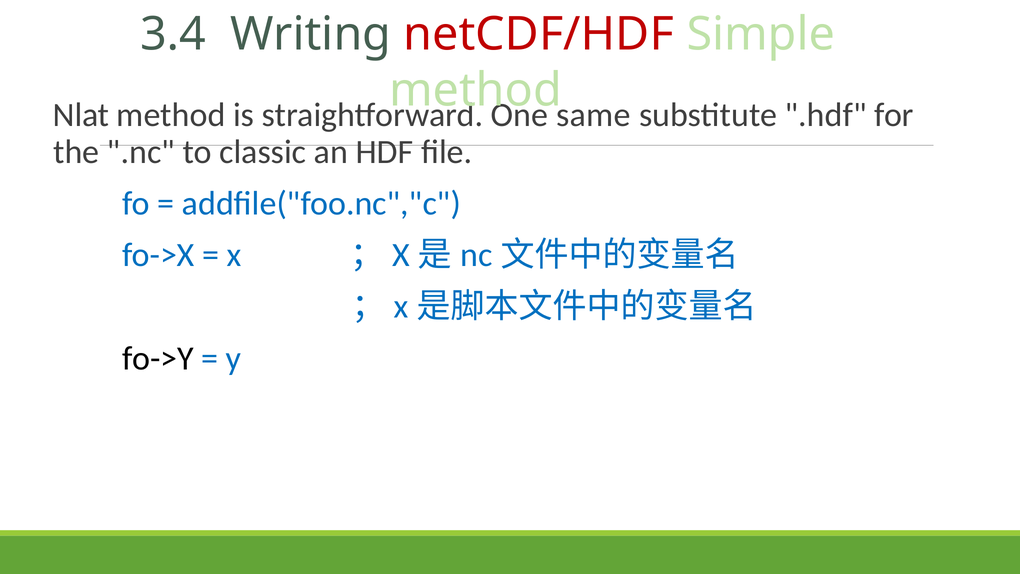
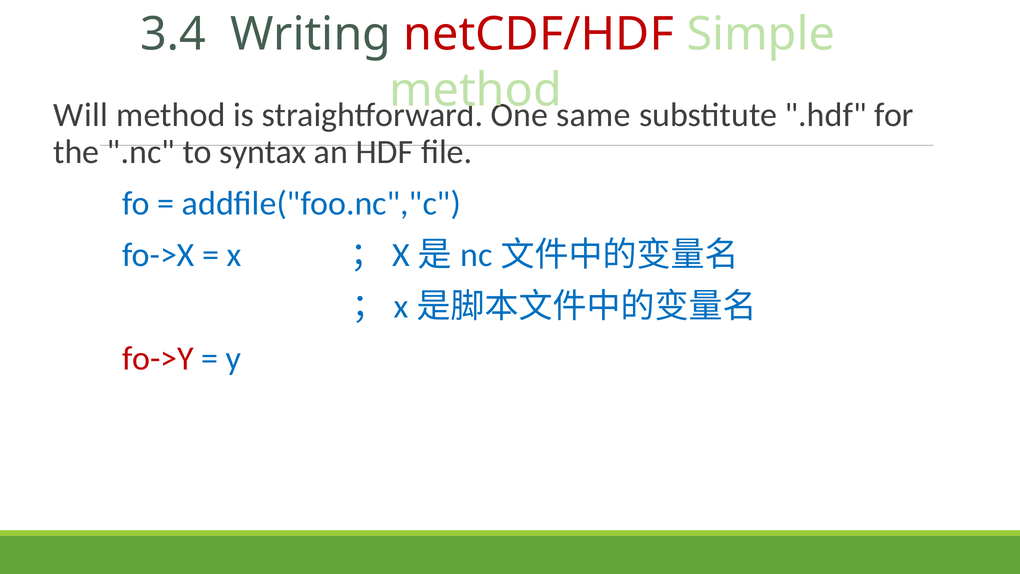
Nlat: Nlat -> Will (81, 115)
classic: classic -> syntax (263, 152)
fo->Y colour: black -> red (158, 358)
